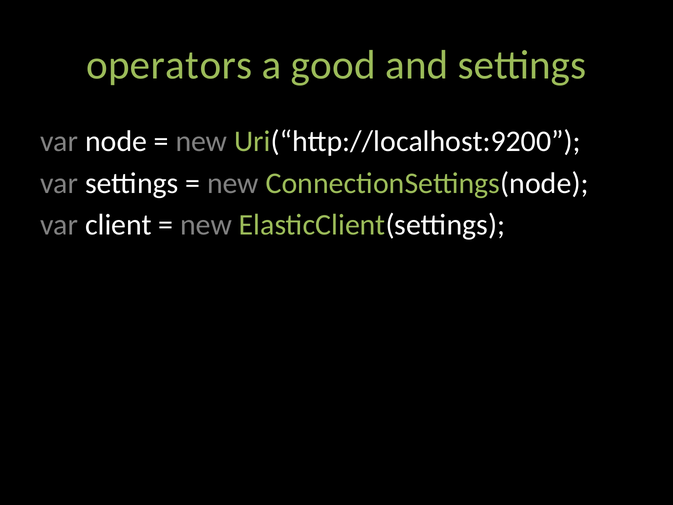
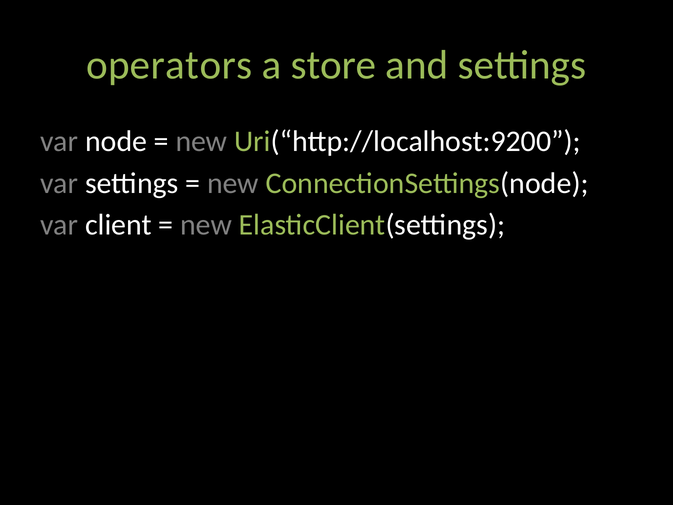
good: good -> store (334, 65)
